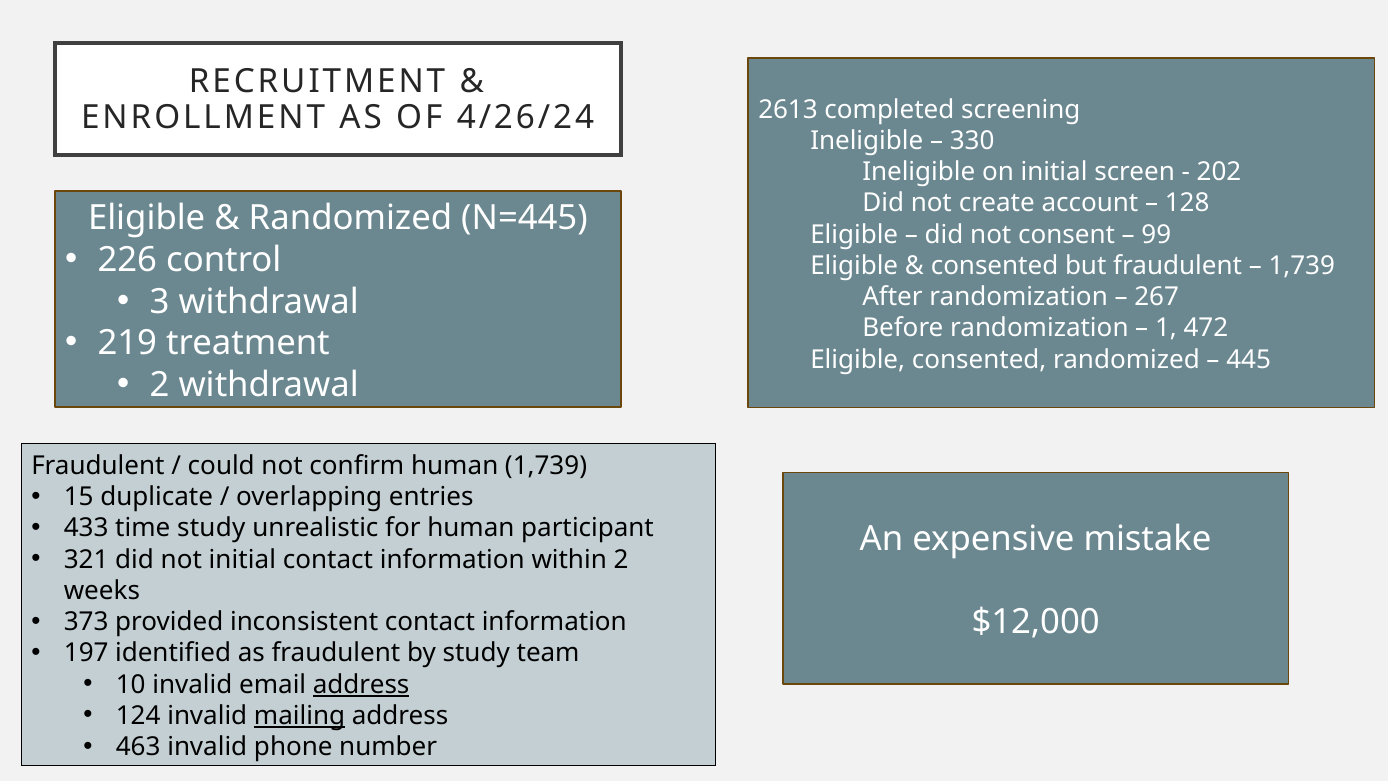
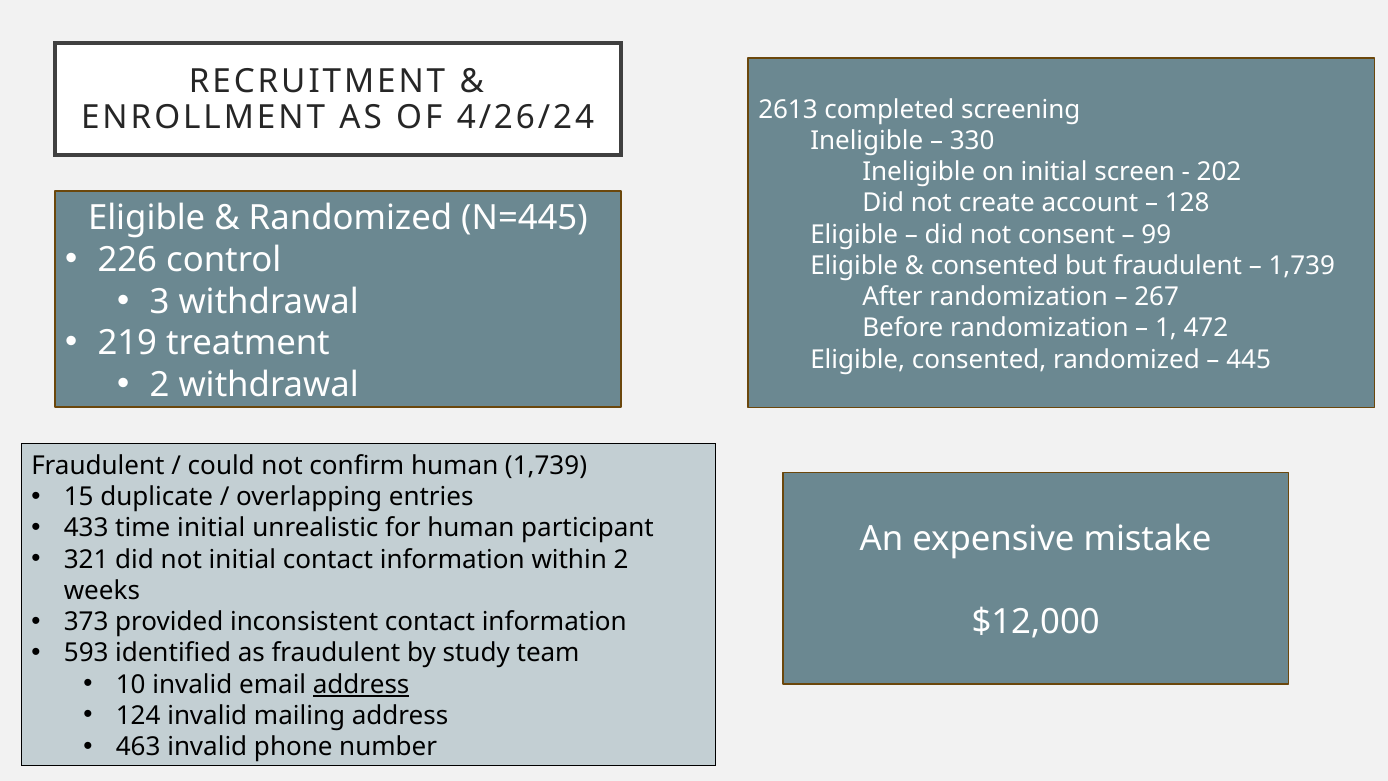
time study: study -> initial (211, 528)
197: 197 -> 593 (86, 653)
mailing underline: present -> none (300, 716)
